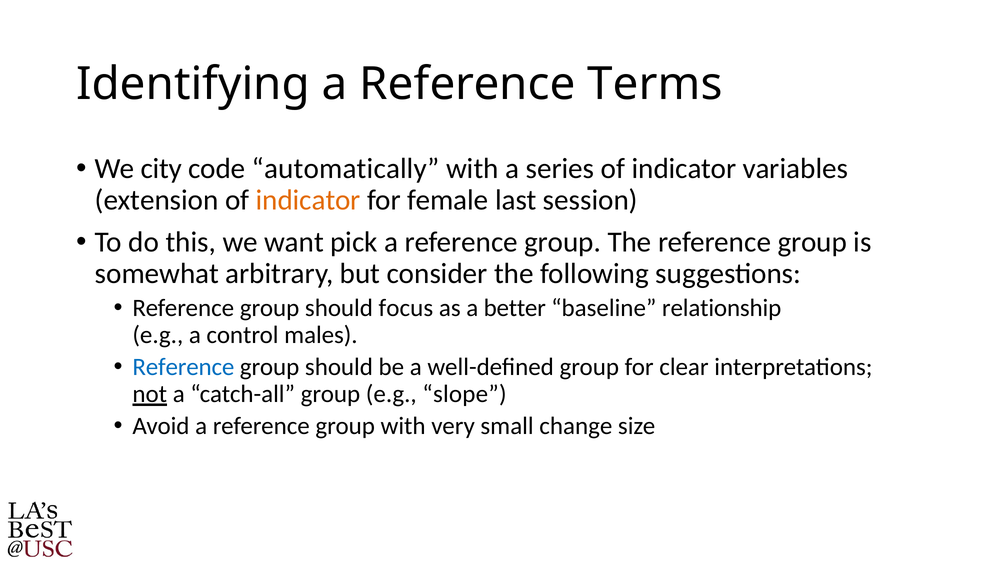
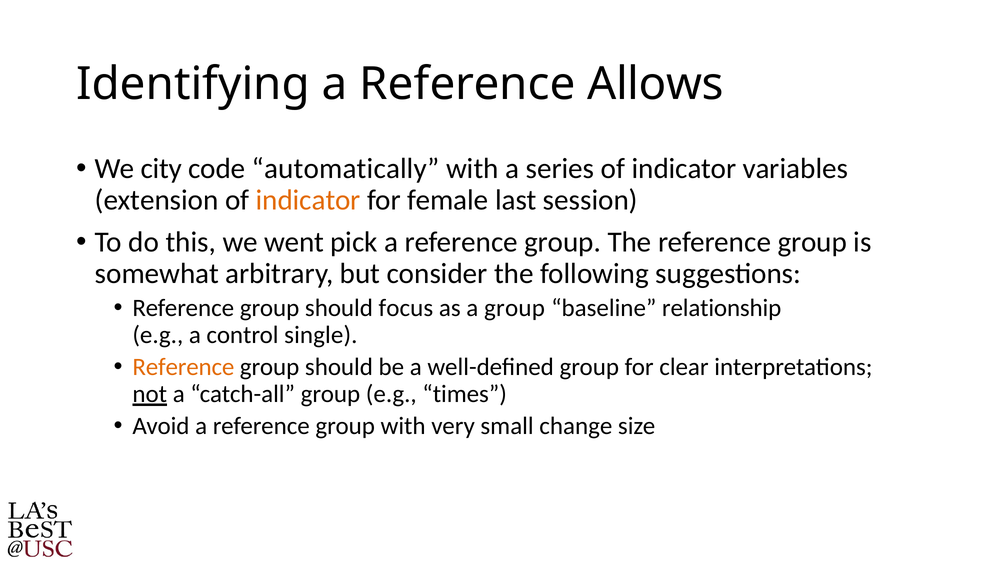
Terms: Terms -> Allows (655, 84)
want: want -> went (294, 242)
a better: better -> group (515, 308)
males: males -> single (321, 335)
Reference colour: blue -> orange (183, 367)
slope: slope -> times (465, 394)
